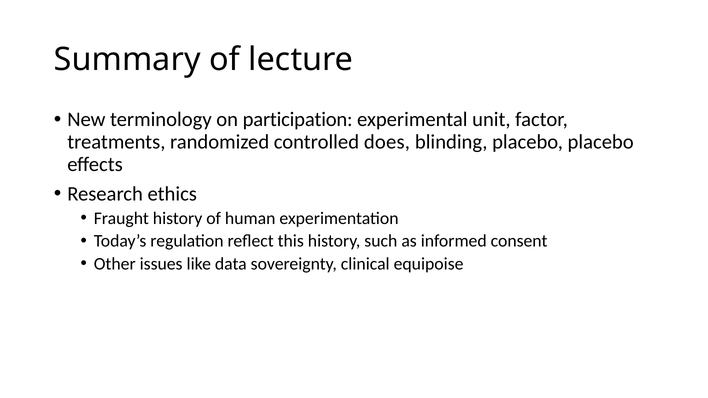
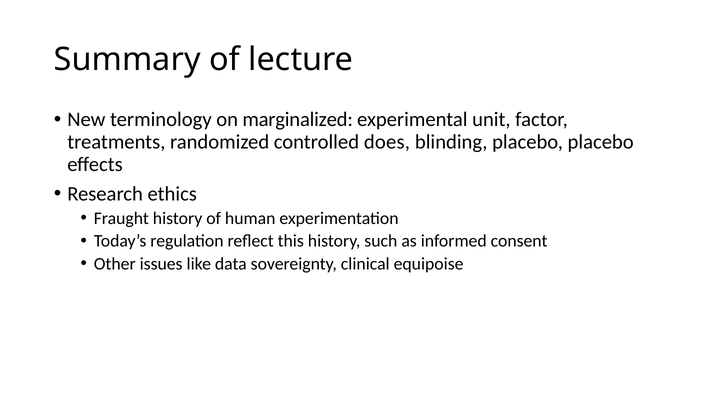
participation: participation -> marginalized (298, 120)
